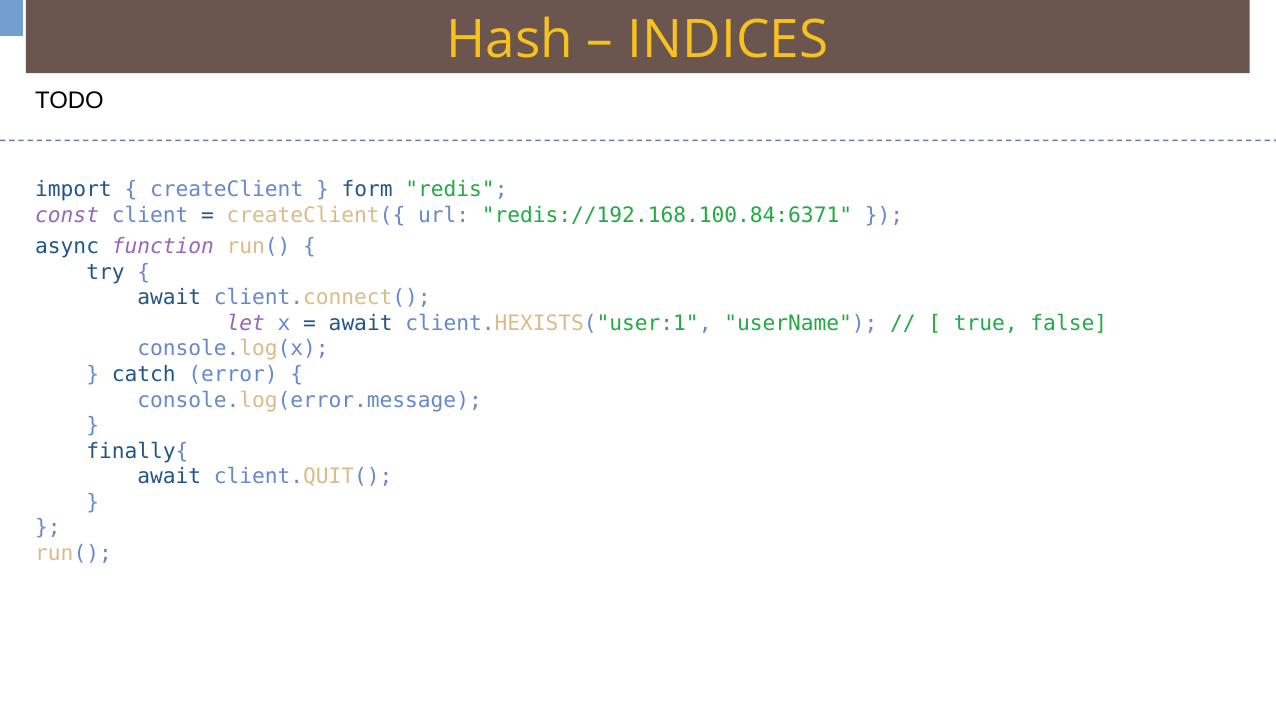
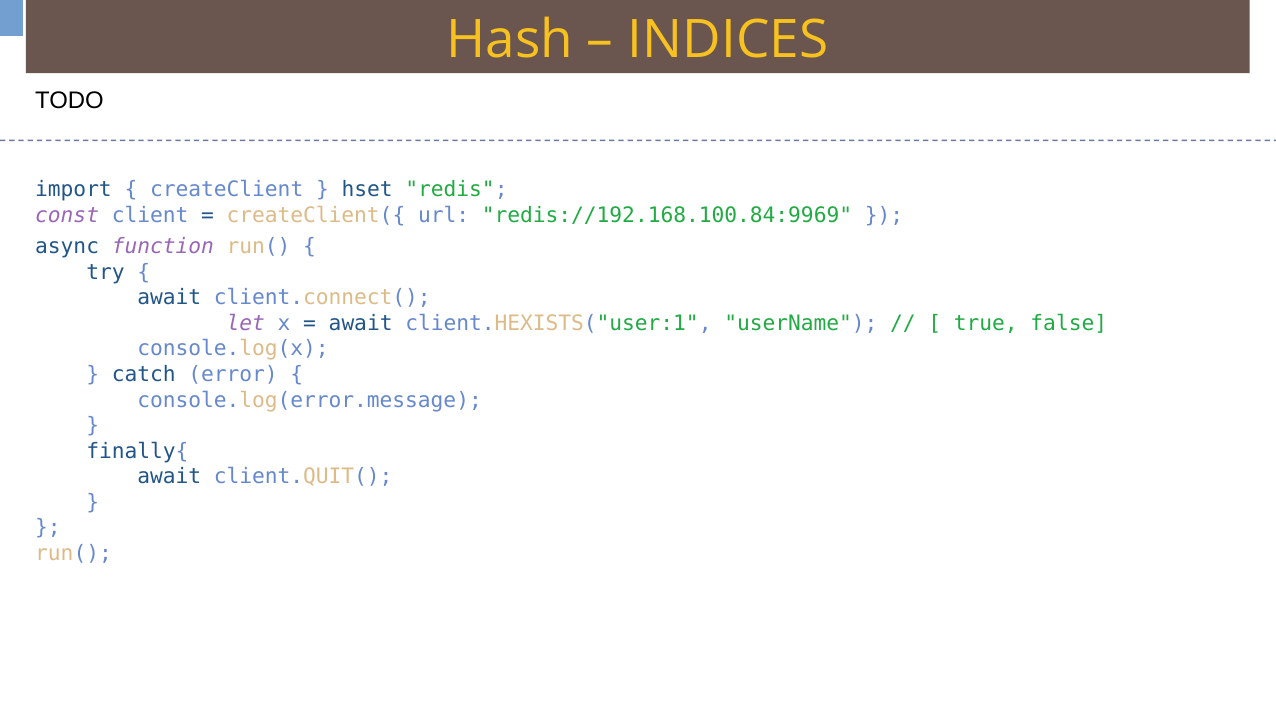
form: form -> hset (367, 189)
redis://192.168.100.84:6371: redis://192.168.100.84:6371 -> redis://192.168.100.84:9969 (667, 215)
